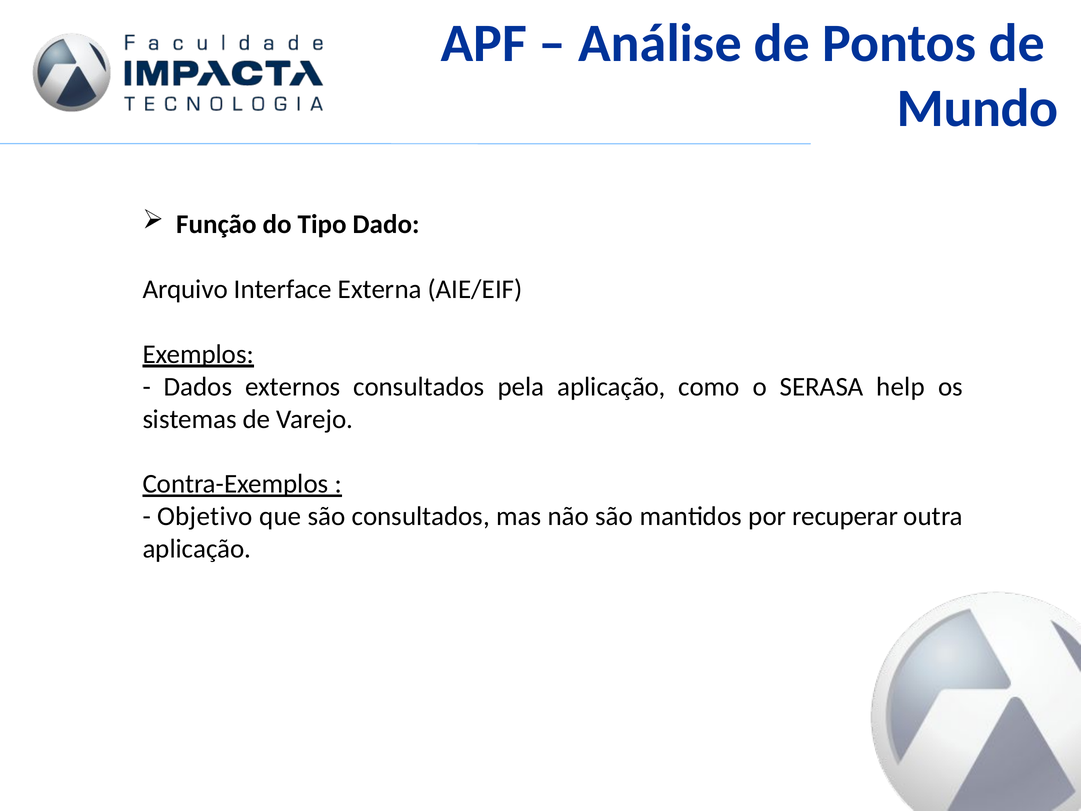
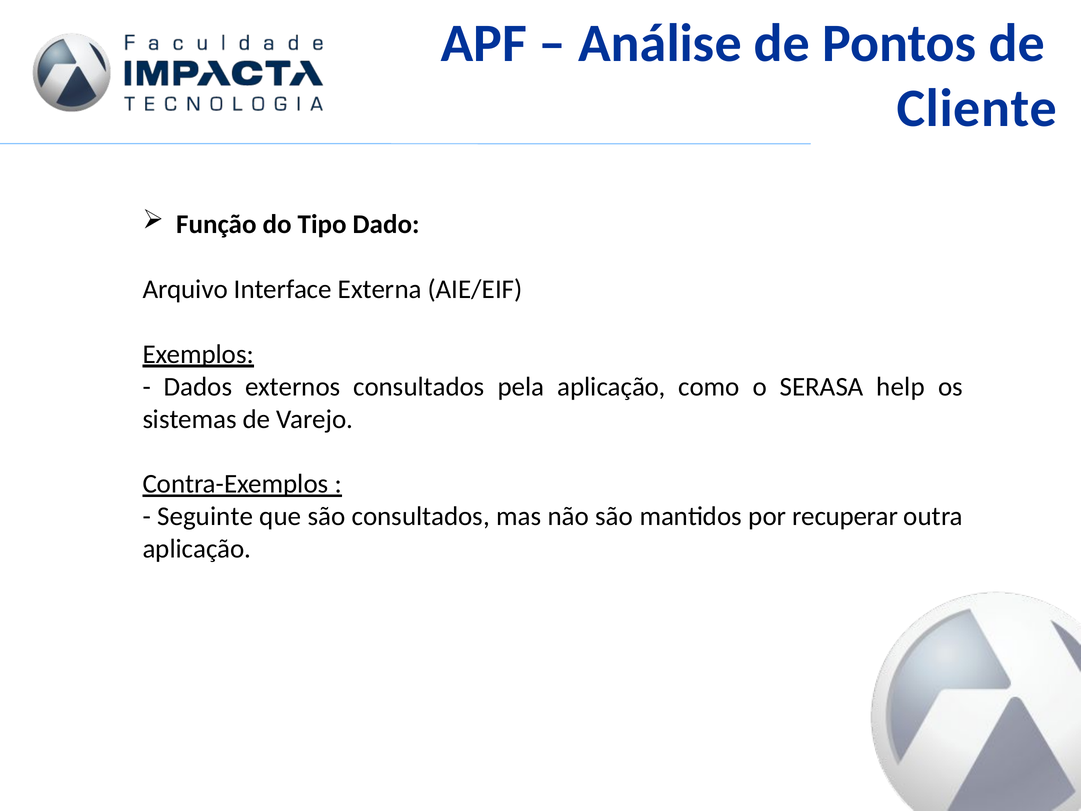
Mundo: Mundo -> Cliente (977, 108)
Objetivo: Objetivo -> Seguinte (205, 516)
